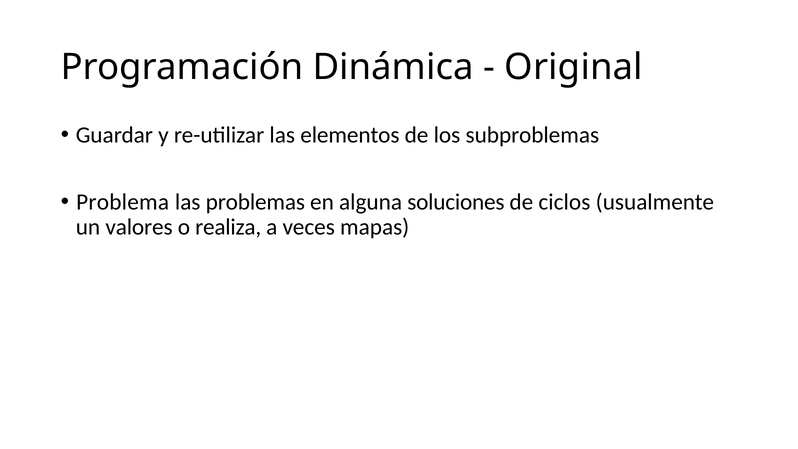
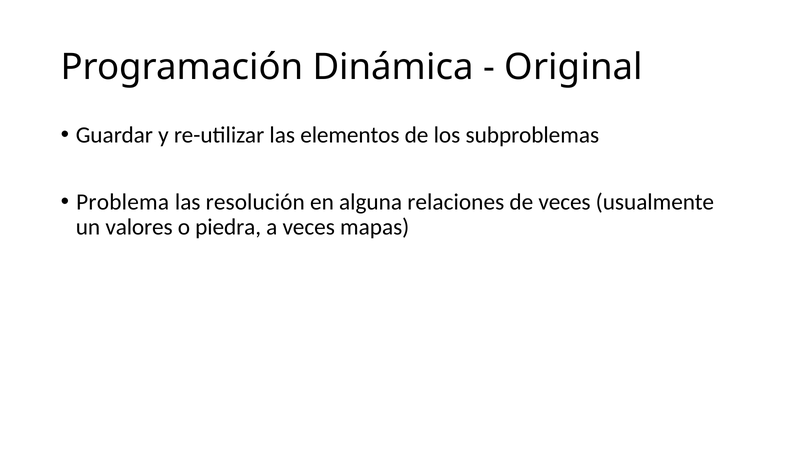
problemas: problemas -> resolución (255, 202)
soluciones: soluciones -> relaciones (456, 202)
de ciclos: ciclos -> veces (565, 202)
realiza: realiza -> piedra (228, 227)
